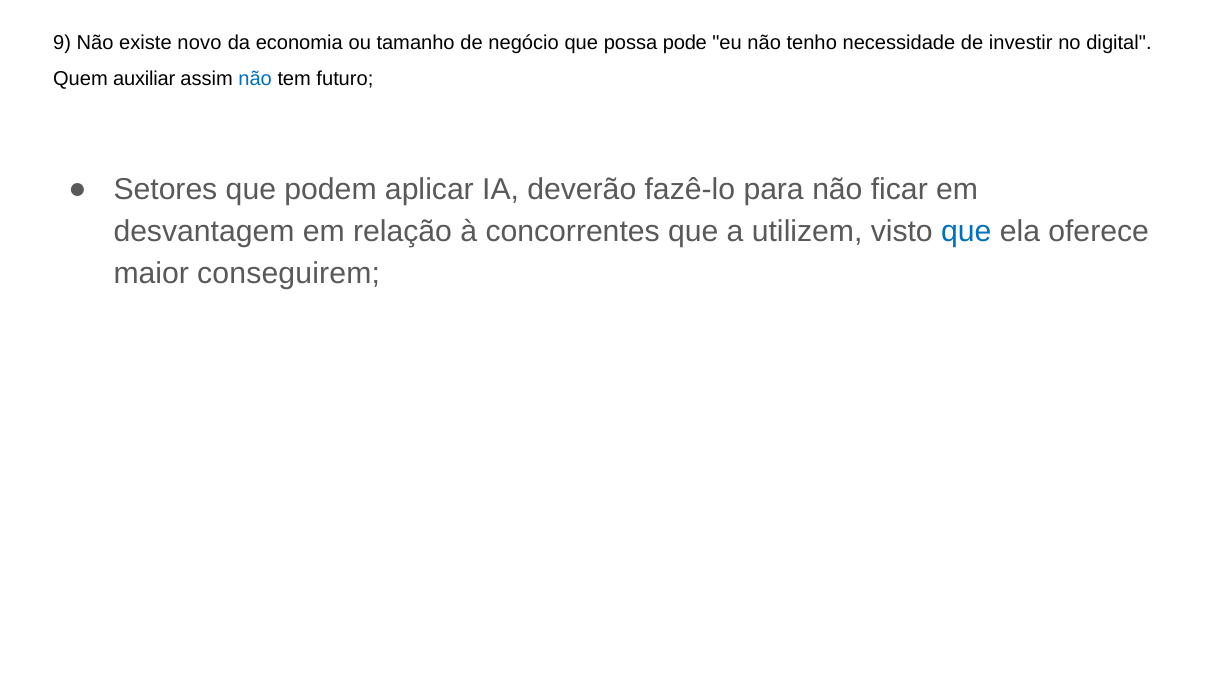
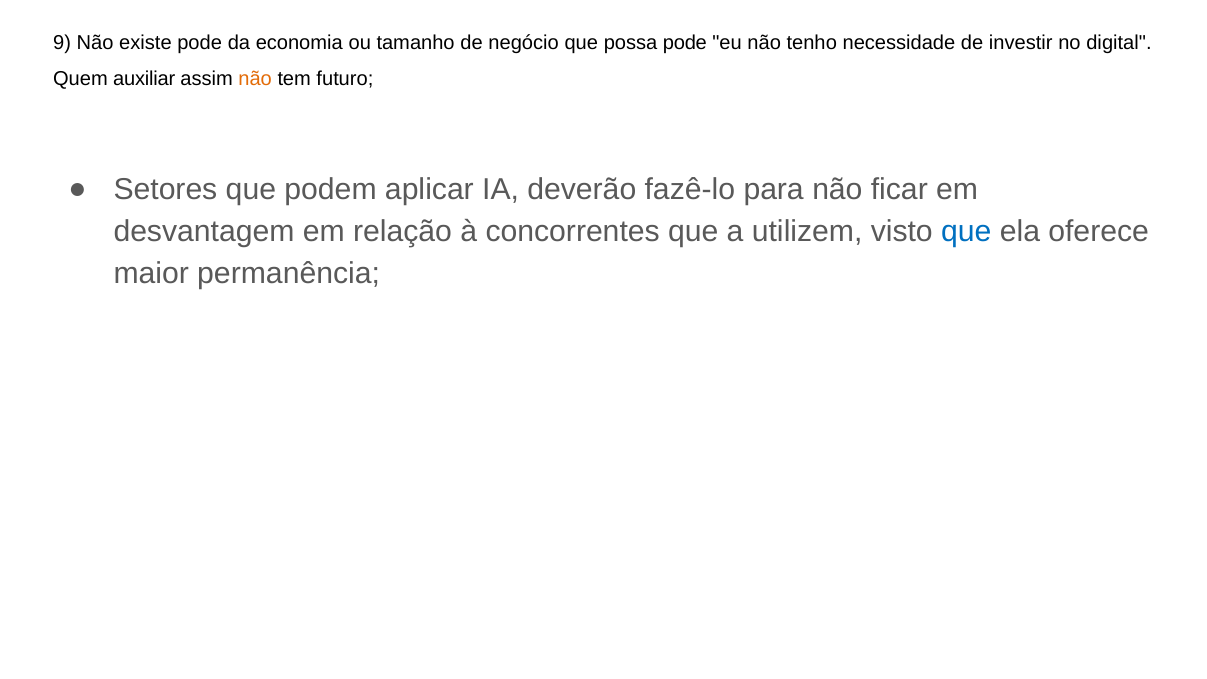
existe novo: novo -> pode (200, 43)
não colour: blue -> orange (255, 79)
conseguirem: conseguirem -> permanência (289, 273)
